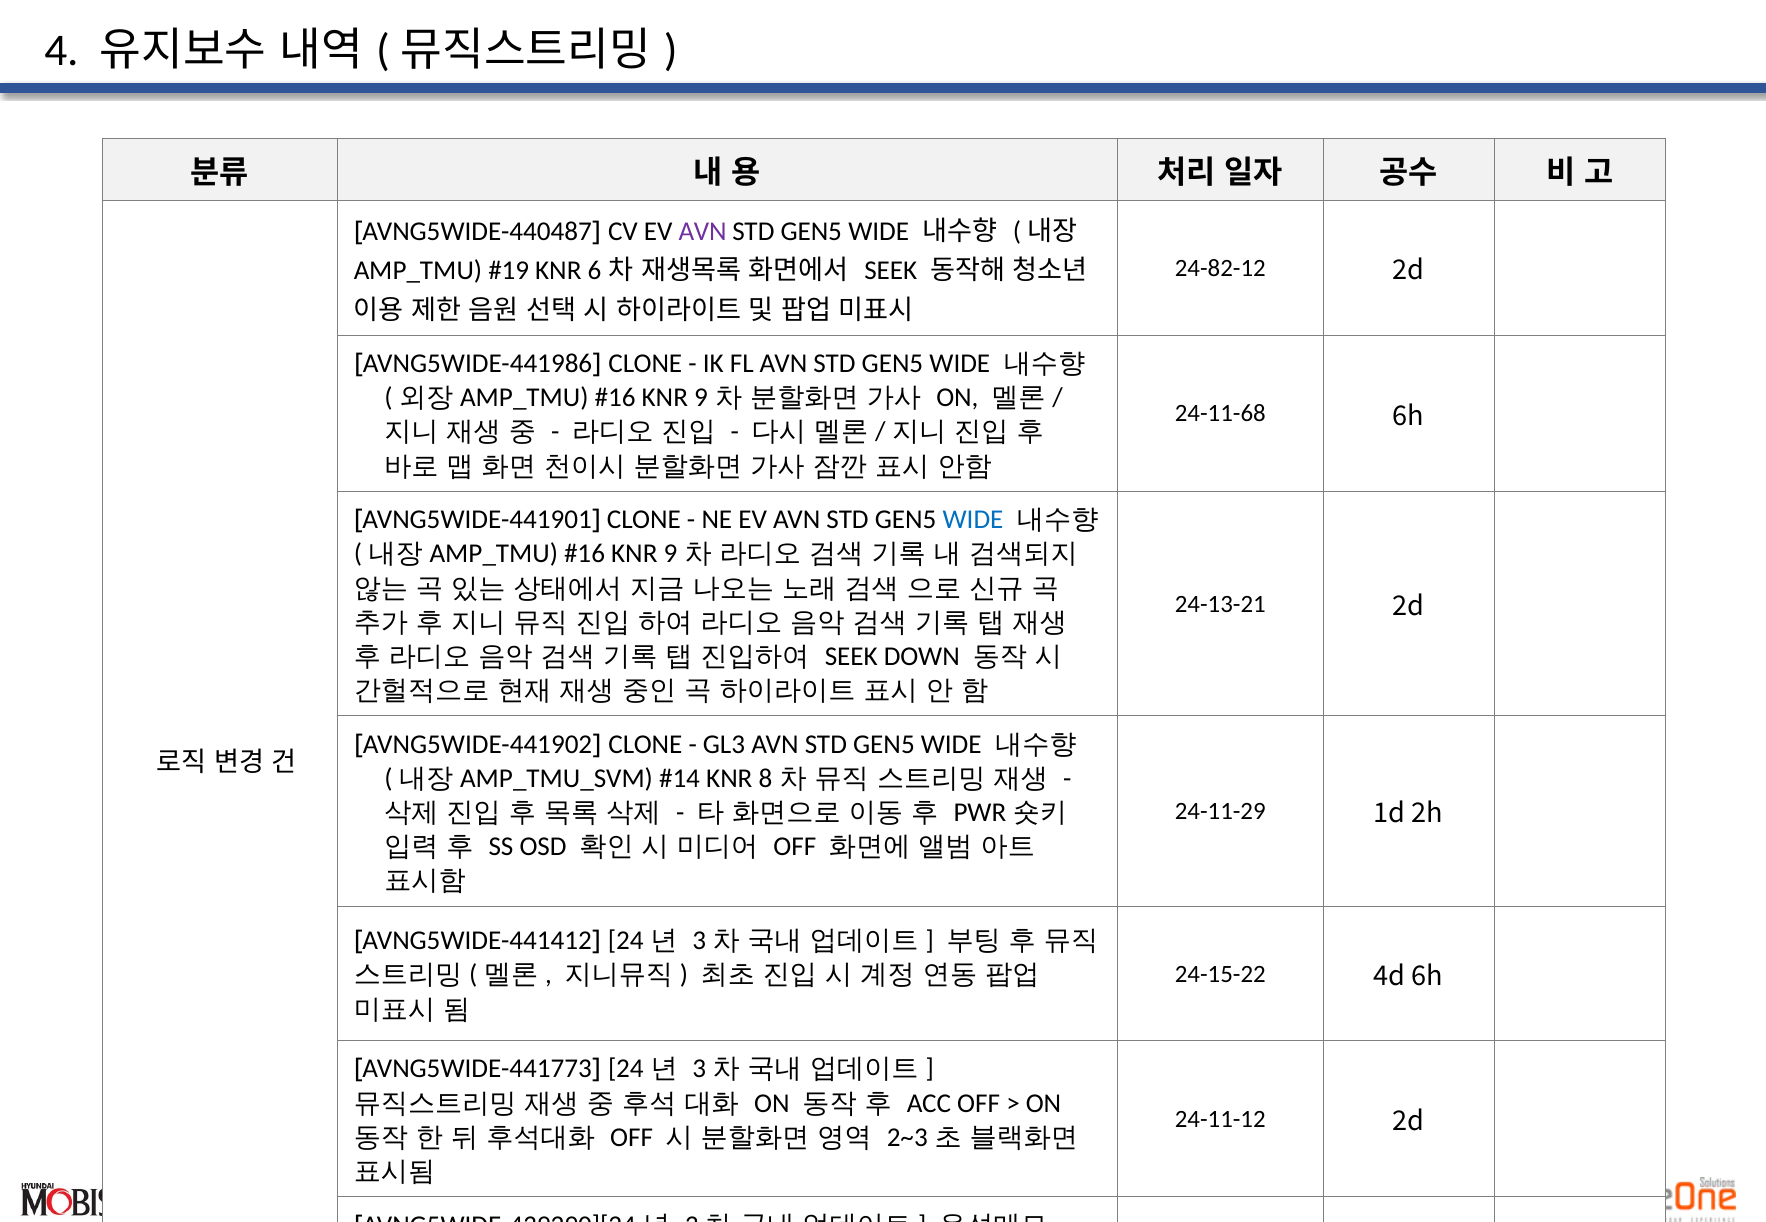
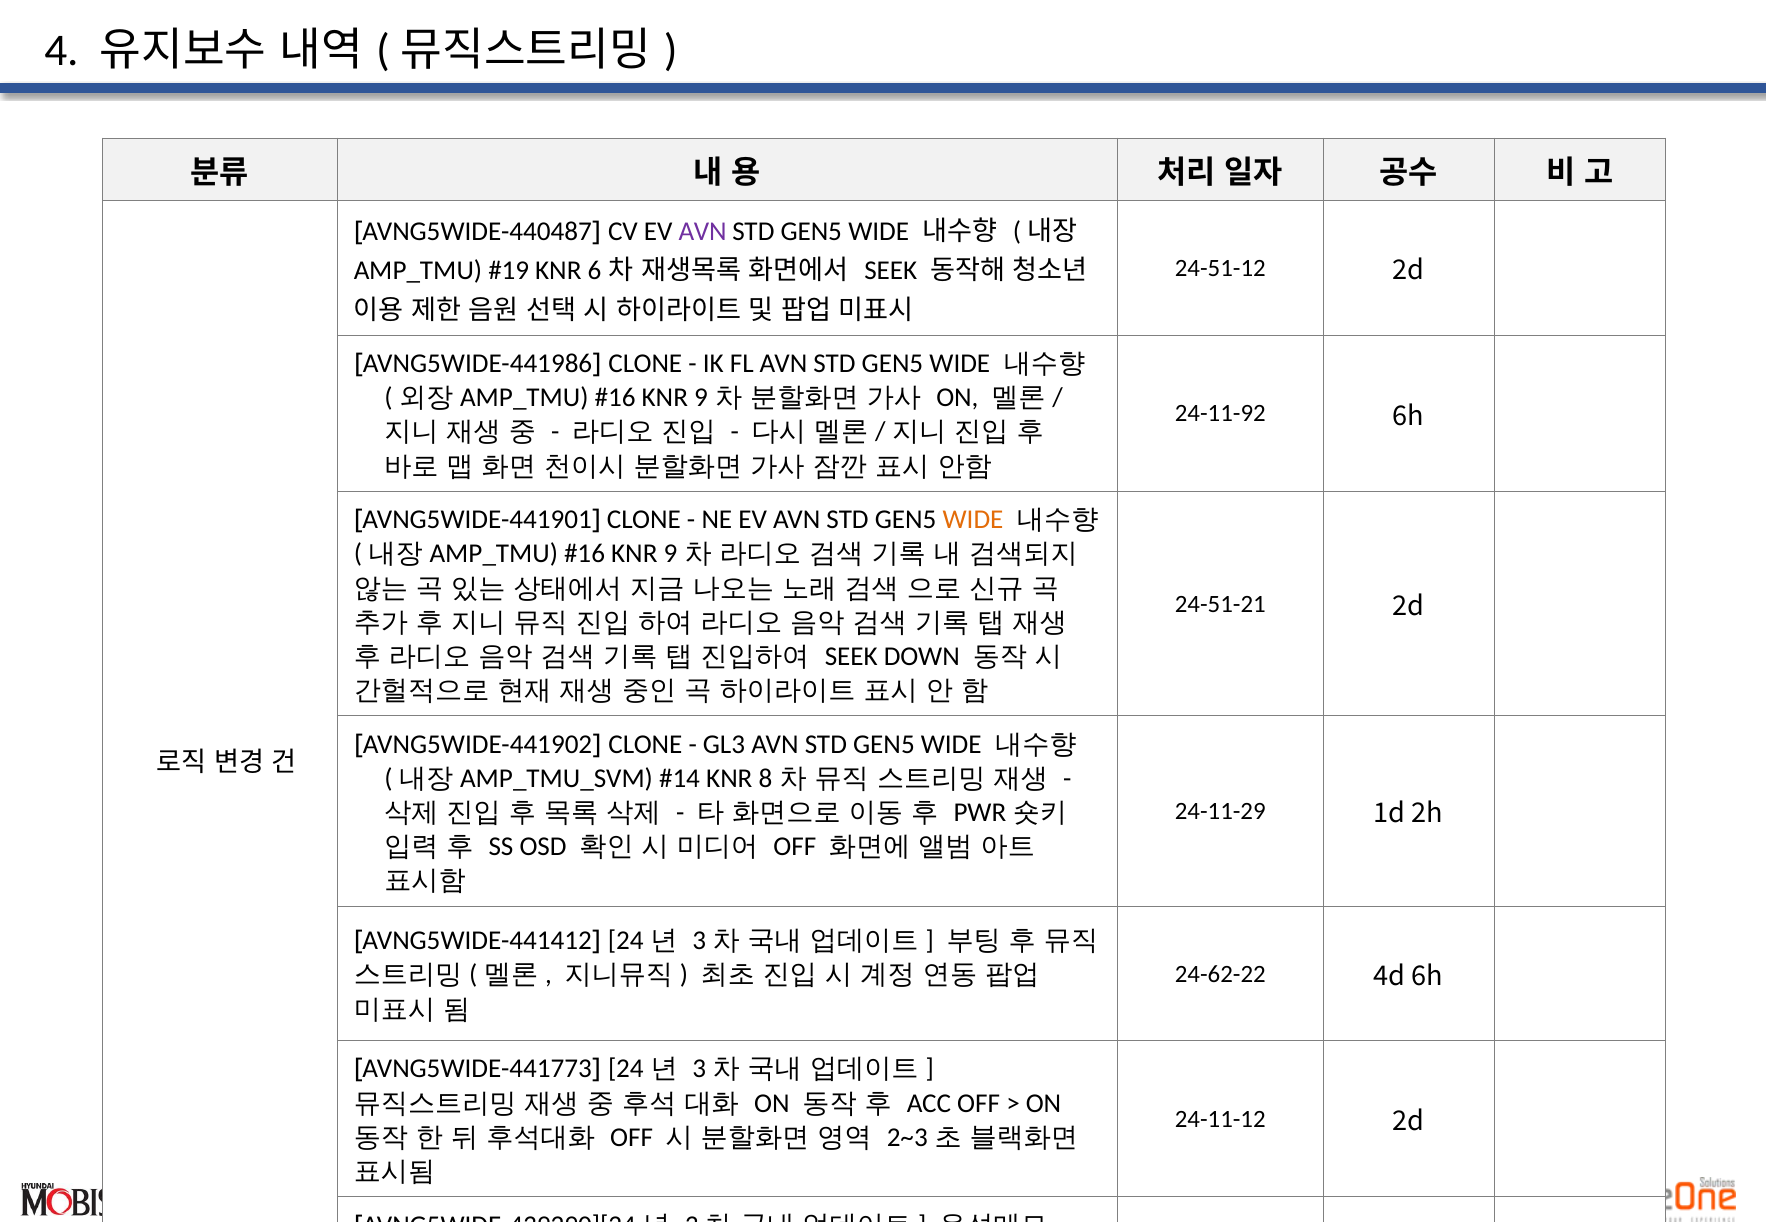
24-82-12: 24-82-12 -> 24-51-12 (1220, 269)
24-11-68: 24-11-68 -> 24-11-92 (1220, 414)
WIDE colour: blue -> orange (973, 520)
24-13-21: 24-13-21 -> 24-51-21 (1220, 604)
24-15-22: 24-15-22 -> 24-62-22 (1220, 974)
